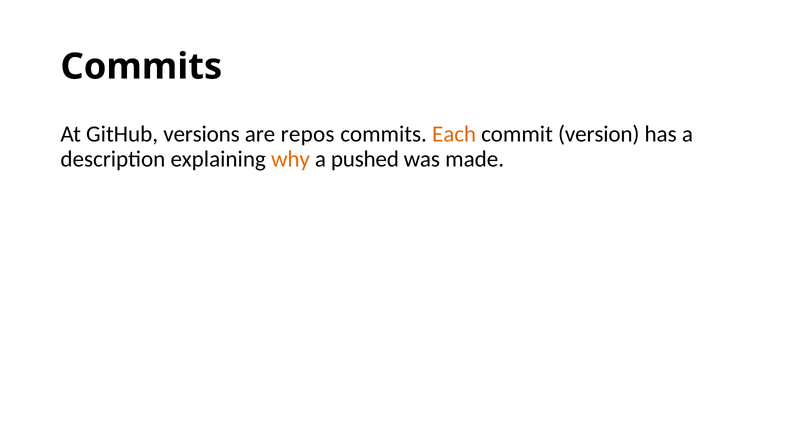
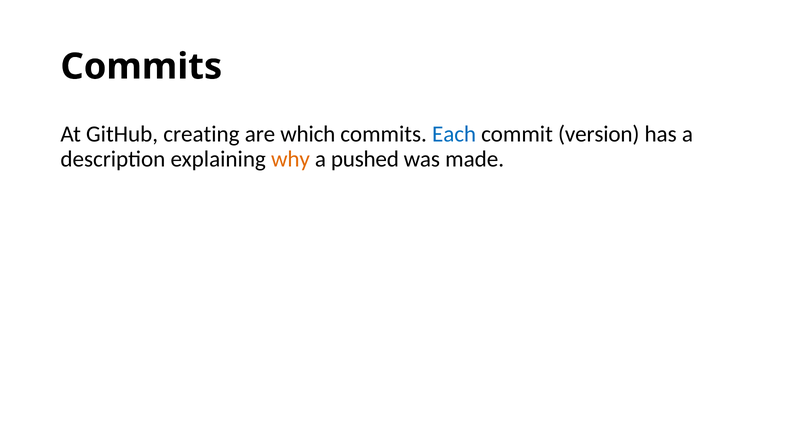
versions: versions -> creating (201, 134)
repos: repos -> which (308, 134)
Each colour: orange -> blue (454, 134)
